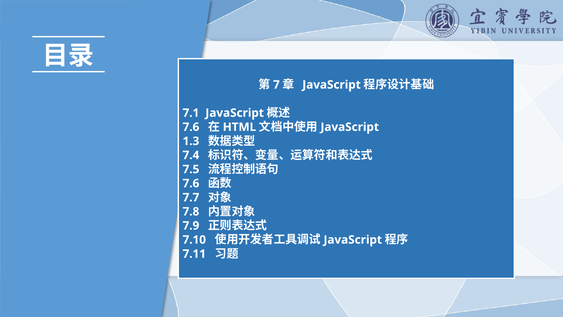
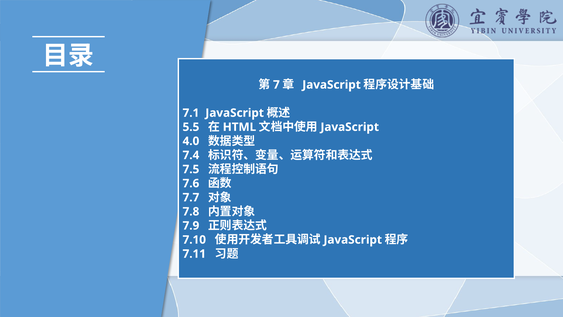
7.6: 7.6 -> 5.5 (191, 127)
1.3: 1.3 -> 4.0 (191, 141)
